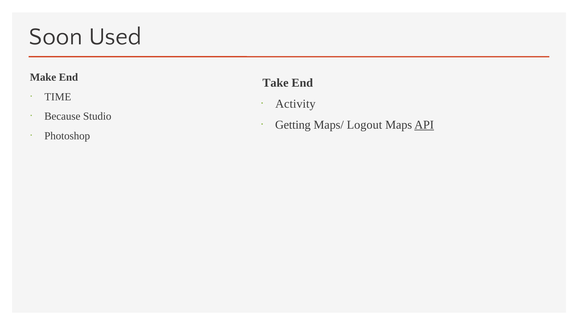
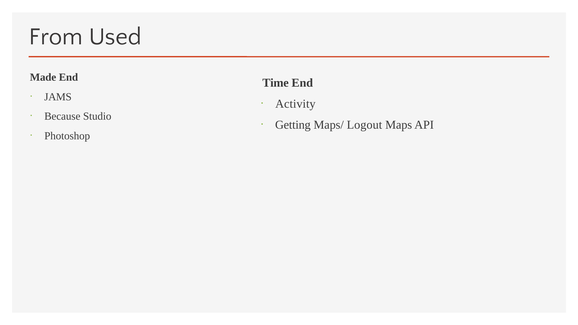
Soon: Soon -> From (56, 37)
Make: Make -> Made (43, 77)
Take: Take -> Time (276, 83)
TIME: TIME -> JAMS (58, 97)
API underline: present -> none (424, 125)
